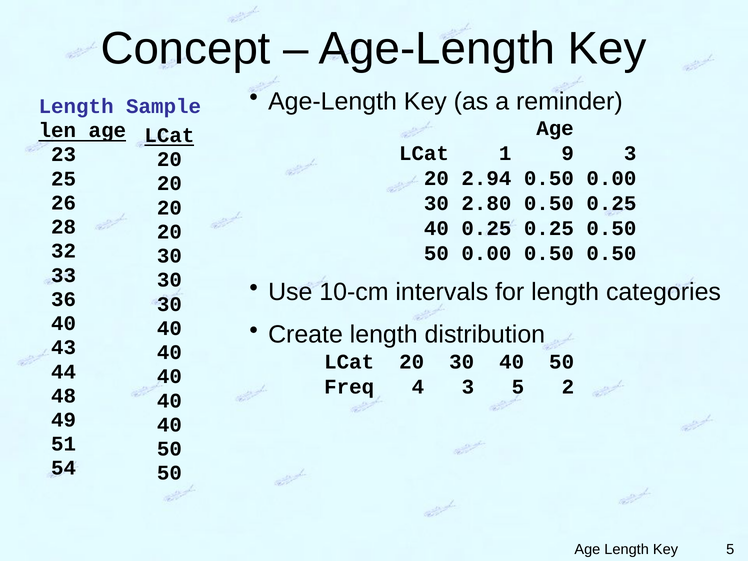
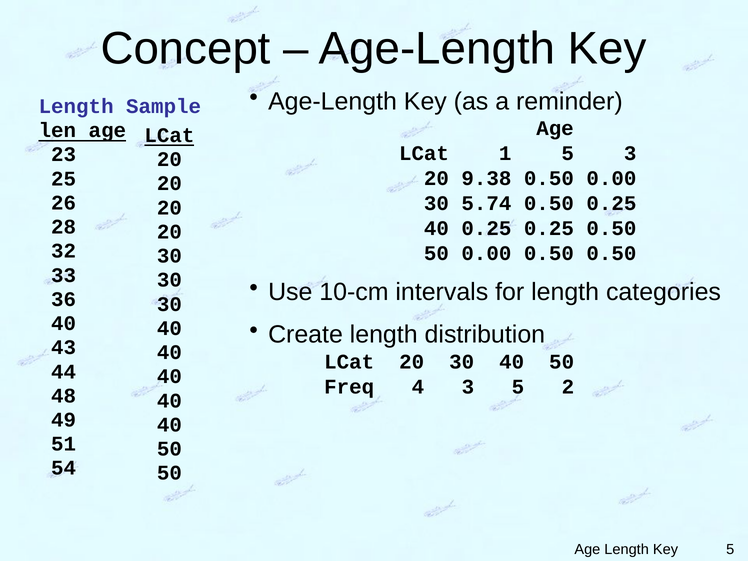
1 9: 9 -> 5 (568, 153)
2.94: 2.94 -> 9.38 (486, 178)
2.80: 2.80 -> 5.74 (486, 203)
